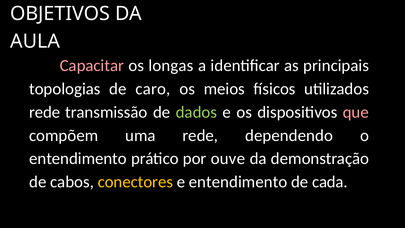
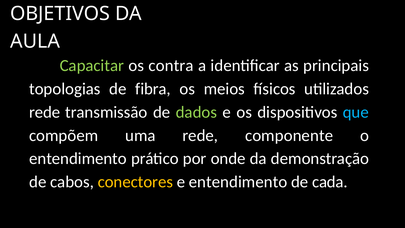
Capacitar colour: pink -> light green (92, 66)
longas: longas -> contra (171, 66)
caro: caro -> fibra (153, 89)
que colour: pink -> light blue (356, 112)
dependendo: dependendo -> componente (289, 135)
ouve: ouve -> onde (228, 159)
